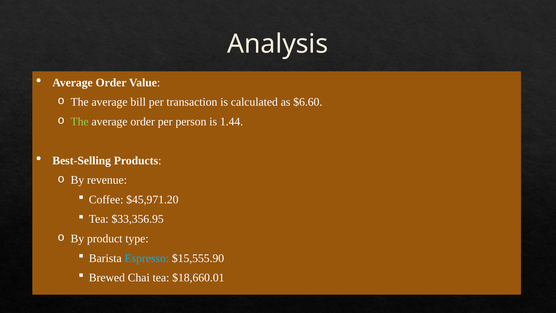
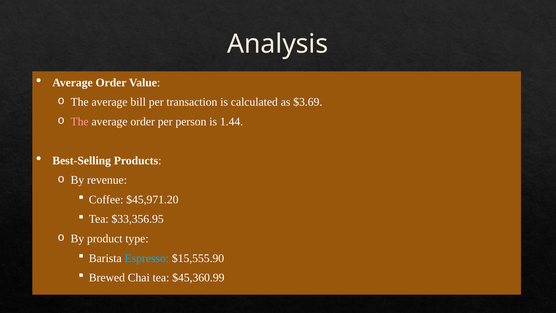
$6.60: $6.60 -> $3.69 (308, 102)
The colour: light green -> pink (80, 121)
$18,660.01: $18,660.01 -> $45,360.99 (198, 277)
